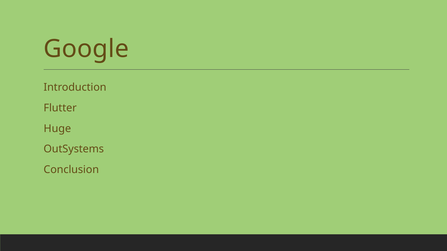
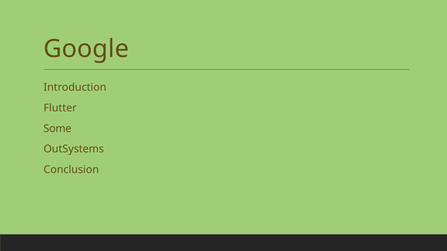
Huge: Huge -> Some (57, 129)
